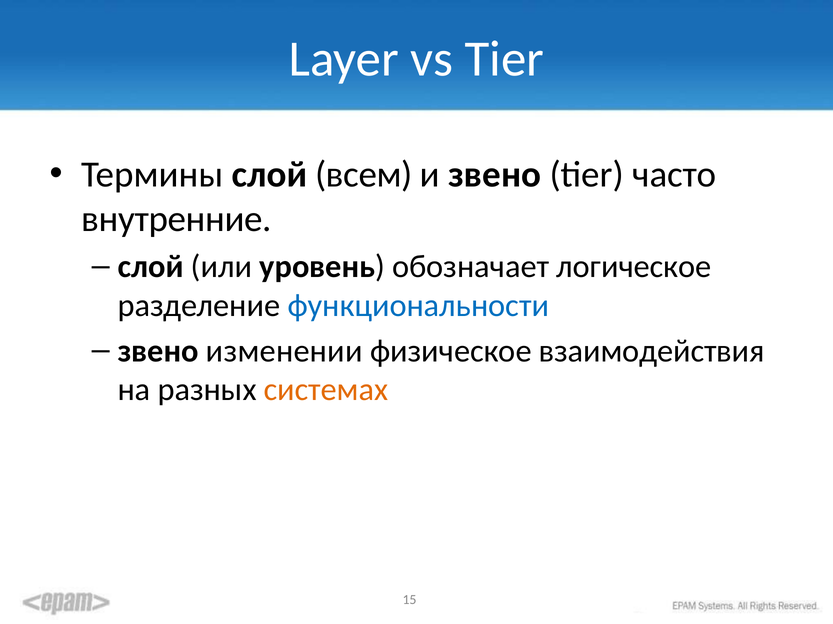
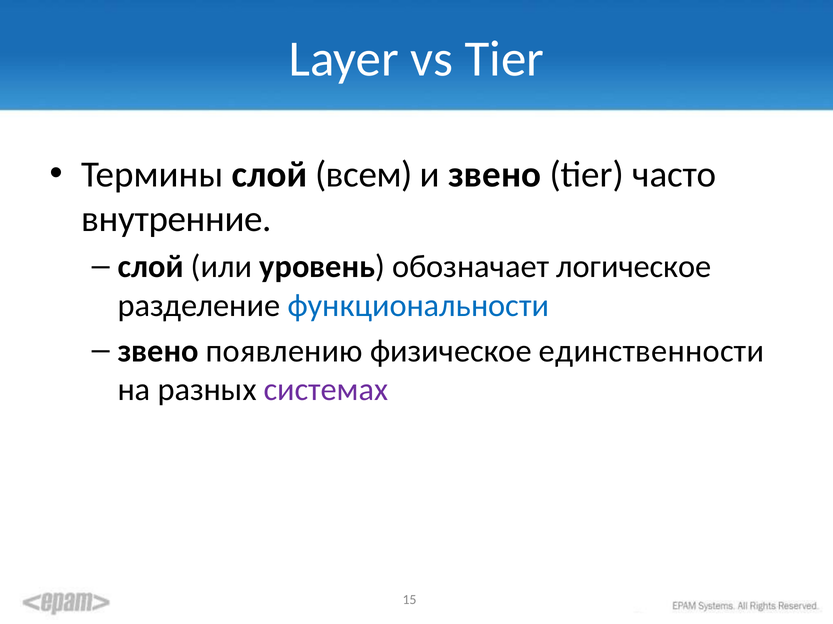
изменении: изменении -> появлению (284, 351)
взаимодействия: взаимодействия -> единственности (652, 351)
системах colour: orange -> purple (326, 390)
